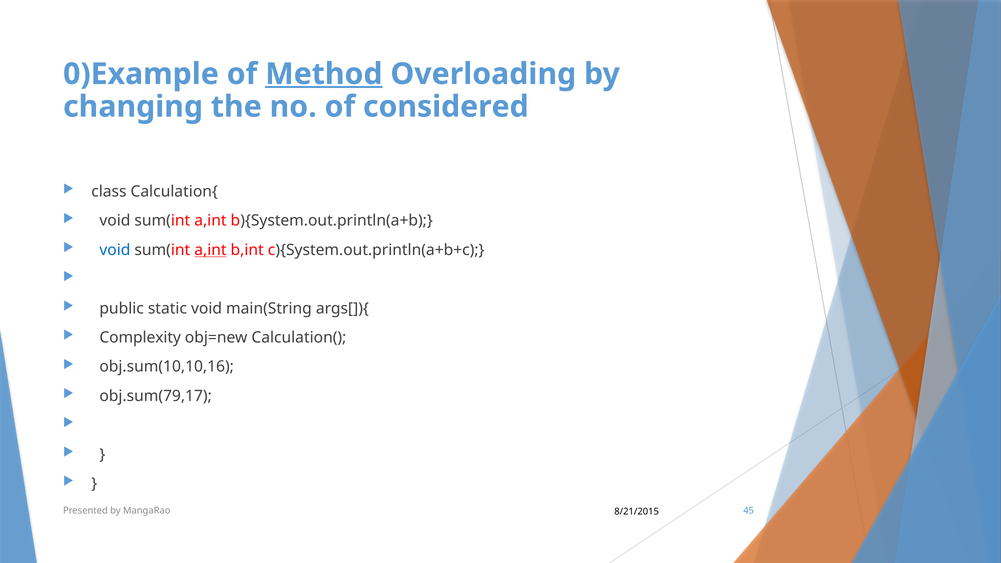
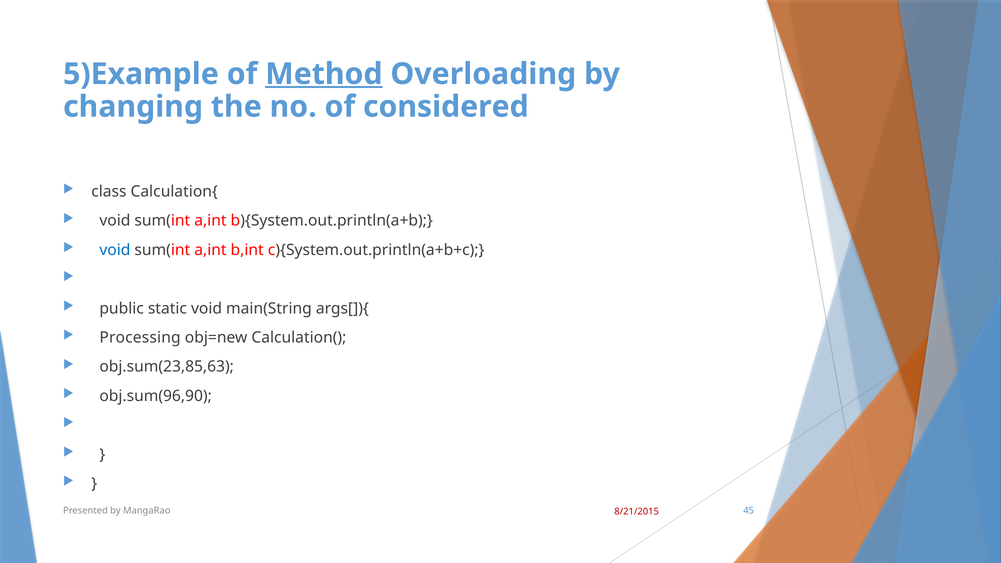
0)Example: 0)Example -> 5)Example (141, 74)
a,int underline: present -> none (210, 250)
Complexity: Complexity -> Processing (140, 338)
obj.sum(10,10,16: obj.sum(10,10,16 -> obj.sum(23,85,63 (167, 367)
obj.sum(79,17: obj.sum(79,17 -> obj.sum(96,90 (156, 396)
8/21/2015 colour: black -> red (637, 512)
